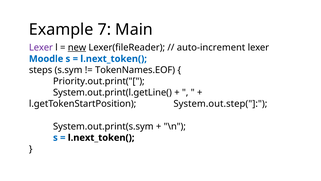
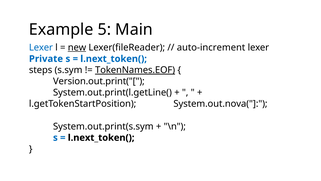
7: 7 -> 5 (104, 30)
Lexer colour: purple -> blue (41, 47)
Moodle: Moodle -> Private (46, 59)
TokenNames.EOF underline: none -> present (135, 70)
Priority.out.print("[: Priority.out.print("[ -> Version.out.print("[ (99, 81)
System.out.step(: System.out.step( -> System.out.nova( (220, 104)
